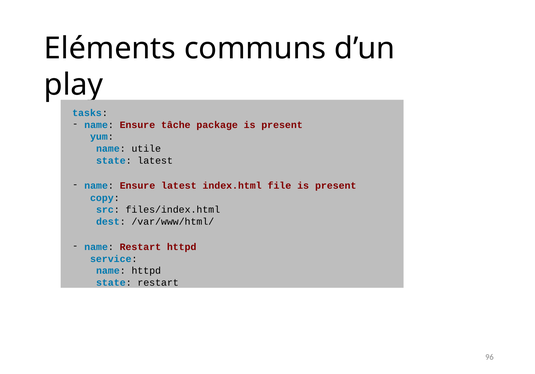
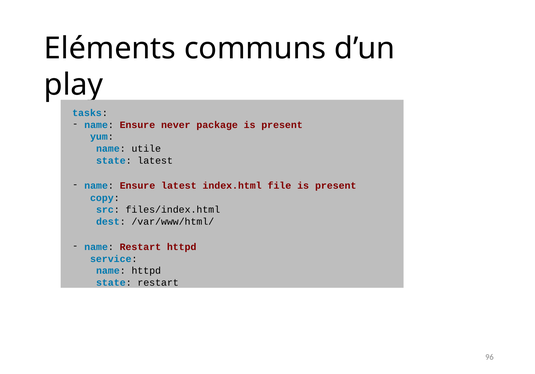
tâche: tâche -> never (176, 125)
